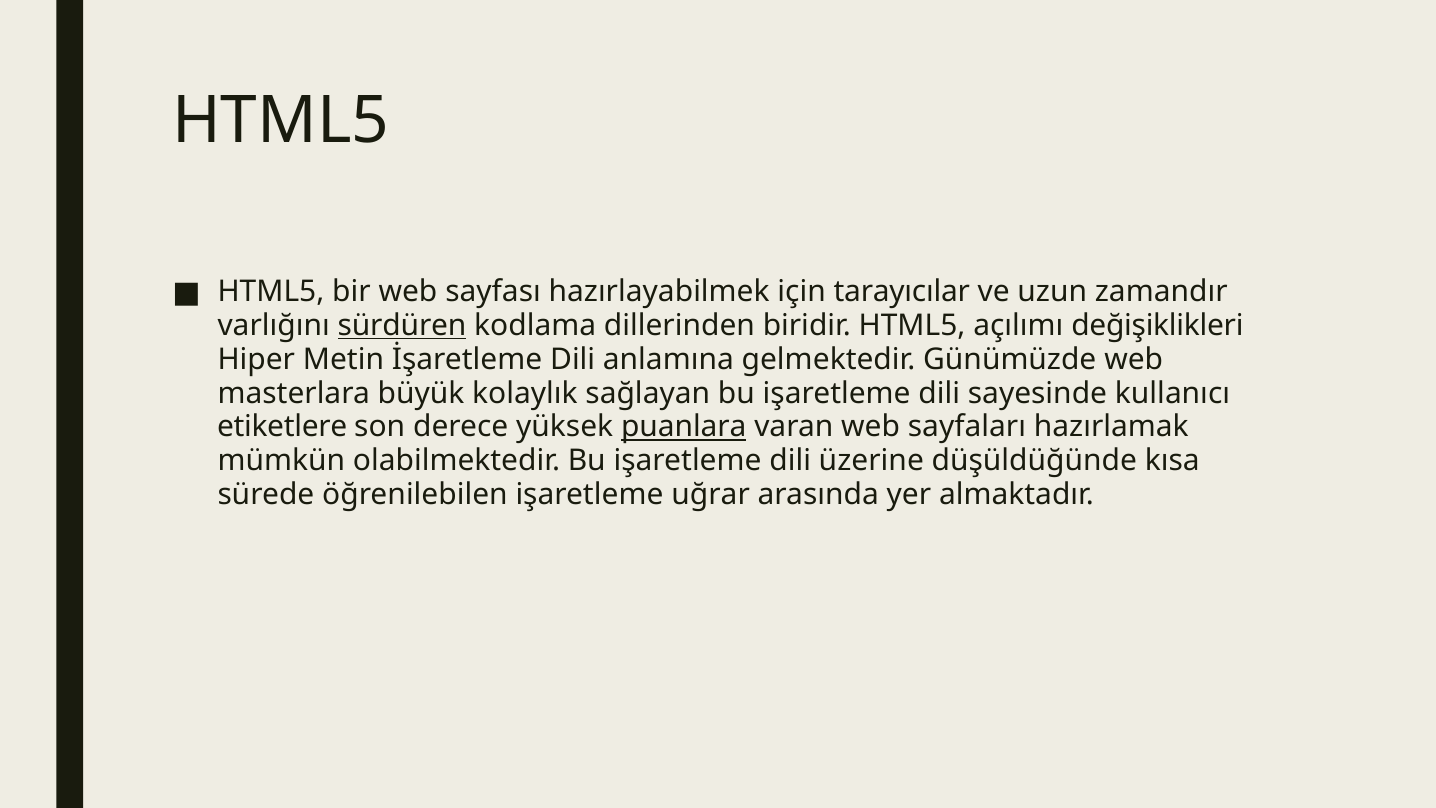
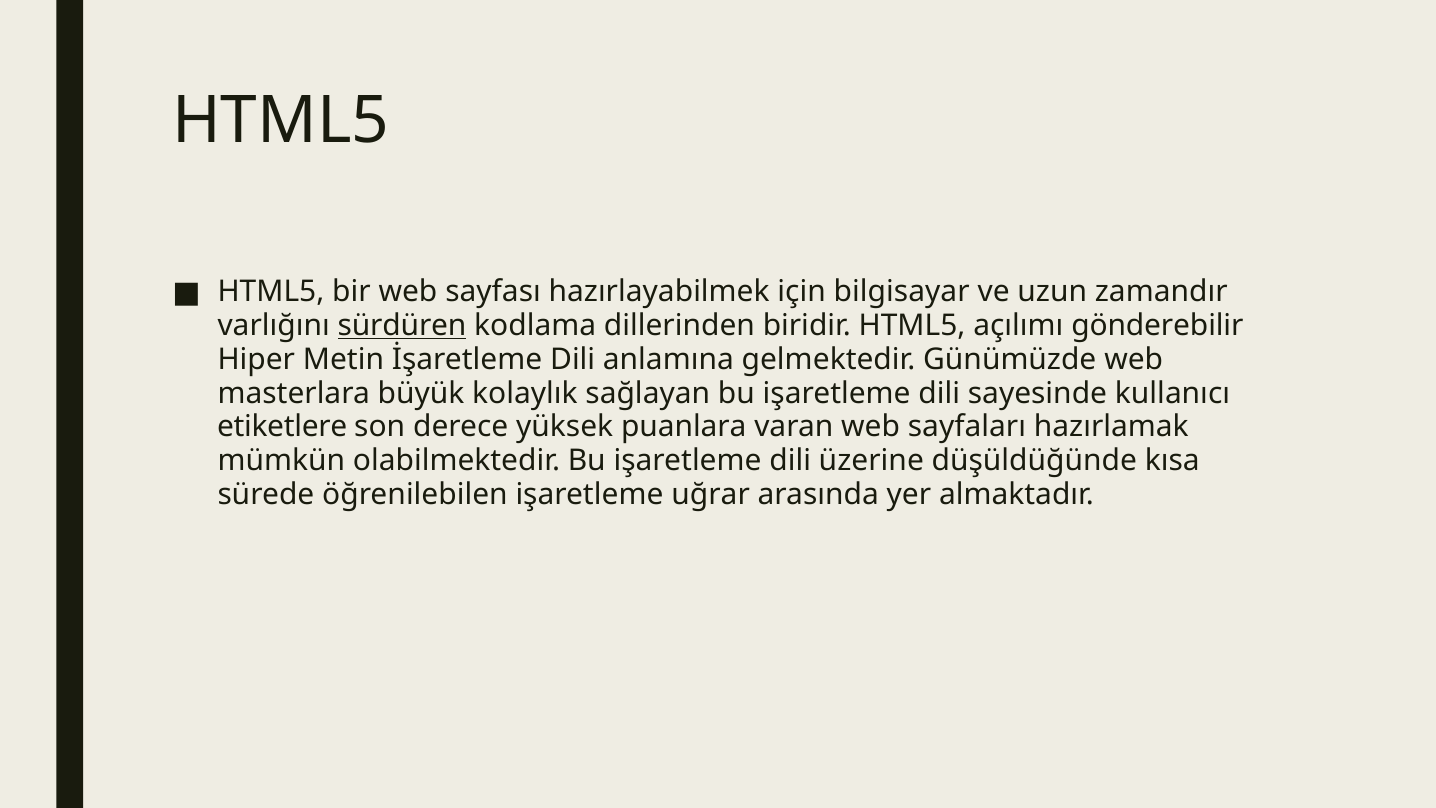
tarayıcılar: tarayıcılar -> bilgisayar (902, 292)
değişiklikleri: değişiklikleri -> gönderebilir (1157, 326)
puanlara underline: present -> none (684, 427)
